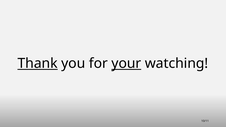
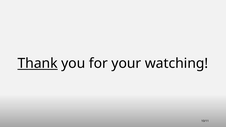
your underline: present -> none (126, 63)
